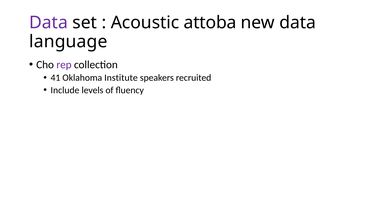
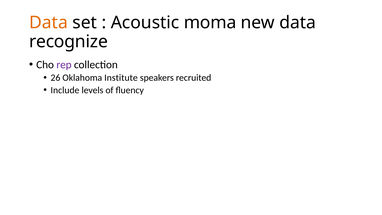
Data colour: purple -> orange (48, 23)
attoba: attoba -> moma (210, 23)
language: language -> recognize (68, 42)
41: 41 -> 26 (55, 78)
